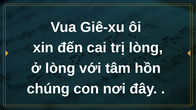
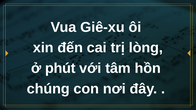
ở lòng: lòng -> phút (60, 68)
